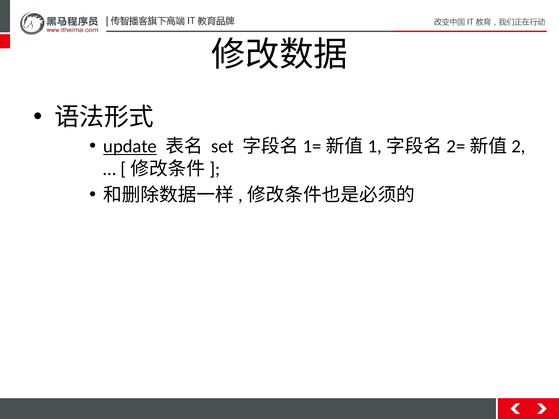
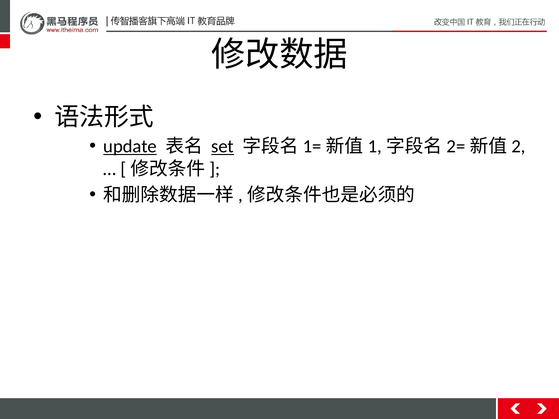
set underline: none -> present (223, 147)
